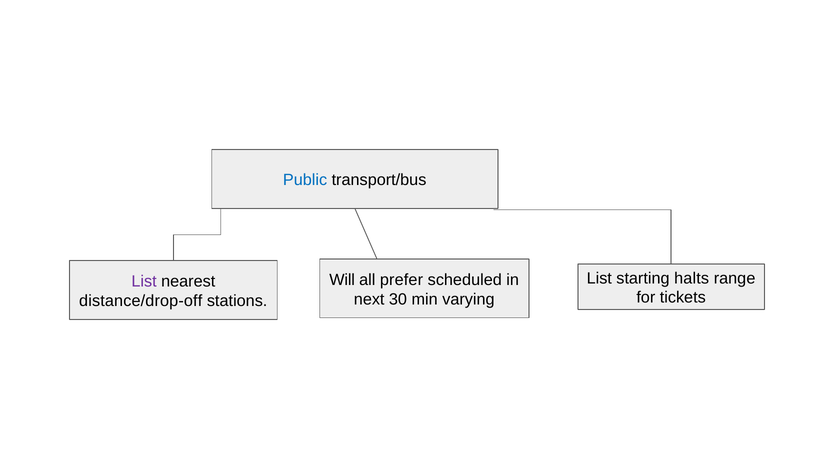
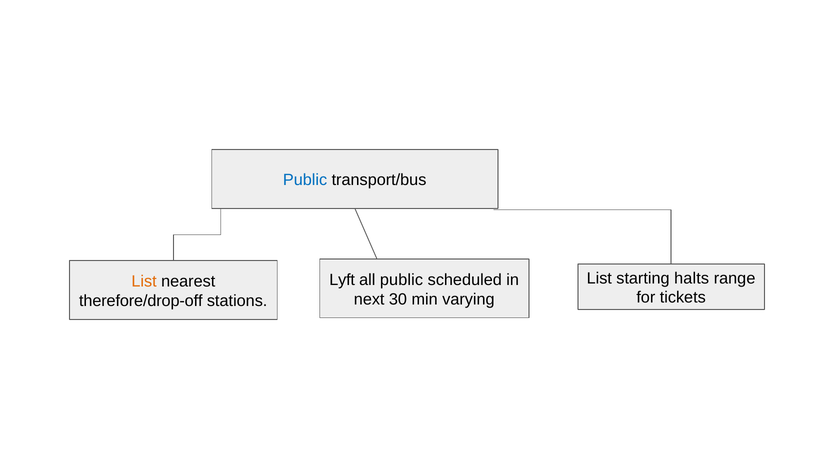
Will: Will -> Lyft (342, 280)
all prefer: prefer -> public (402, 280)
List colour: purple -> orange (144, 282)
distance/drop-off: distance/drop-off -> therefore/drop-off (141, 301)
